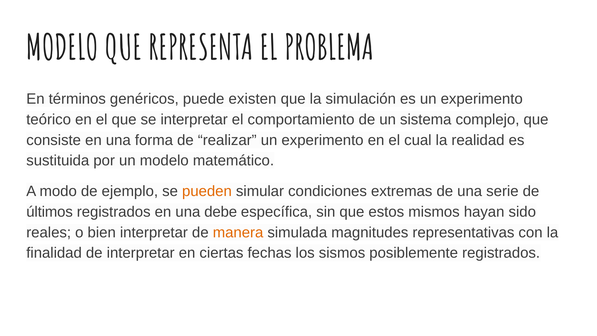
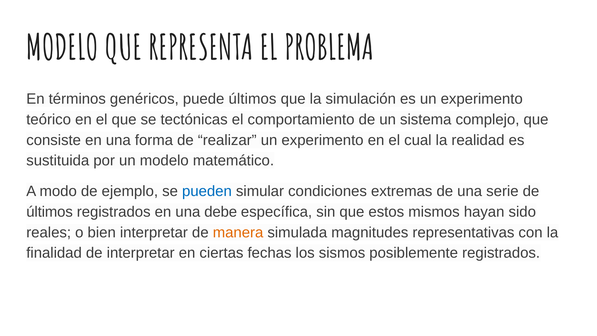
puede existen: existen -> últimos (252, 99)
se interpretar: interpretar -> tectónicas (194, 119)
pueden colour: orange -> blue (207, 191)
